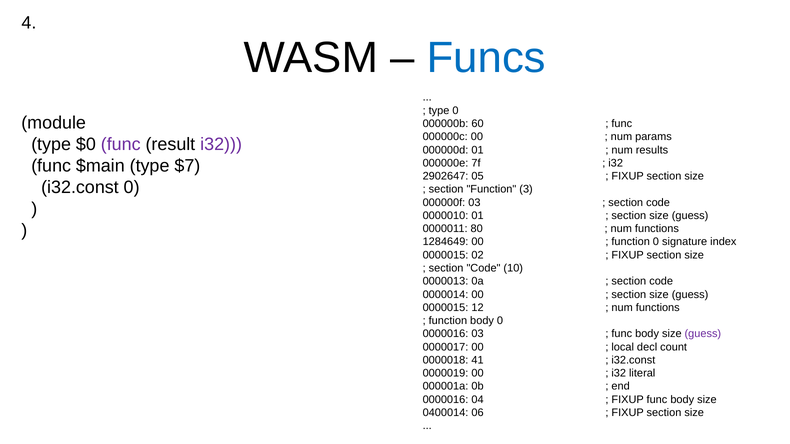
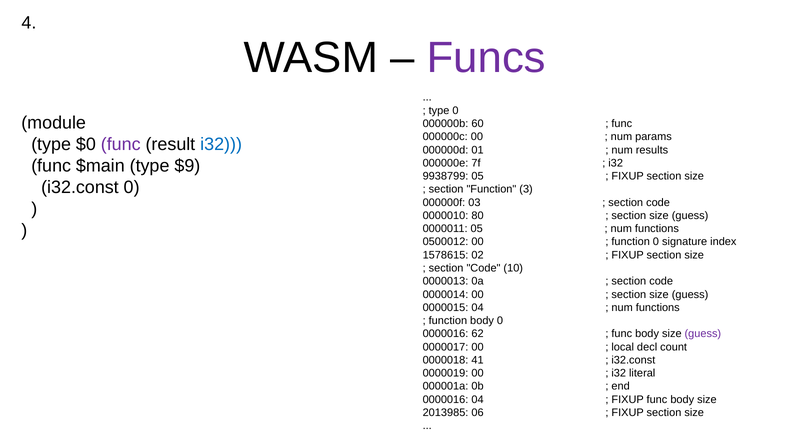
Funcs colour: blue -> purple (486, 58)
i32 colour: purple -> blue (221, 144)
$7: $7 -> $9 (187, 166)
2902647: 2902647 -> 9938799 (446, 176)
0000010 01: 01 -> 80 (478, 216)
0000011 80: 80 -> 05 (477, 229)
1284649: 1284649 -> 0500012 (446, 242)
0000015: 0000015 -> 1578615 (446, 255)
0000015 12: 12 -> 04 (478, 308)
0000016 03: 03 -> 62 (478, 334)
0400014: 0400014 -> 2013985 (446, 413)
